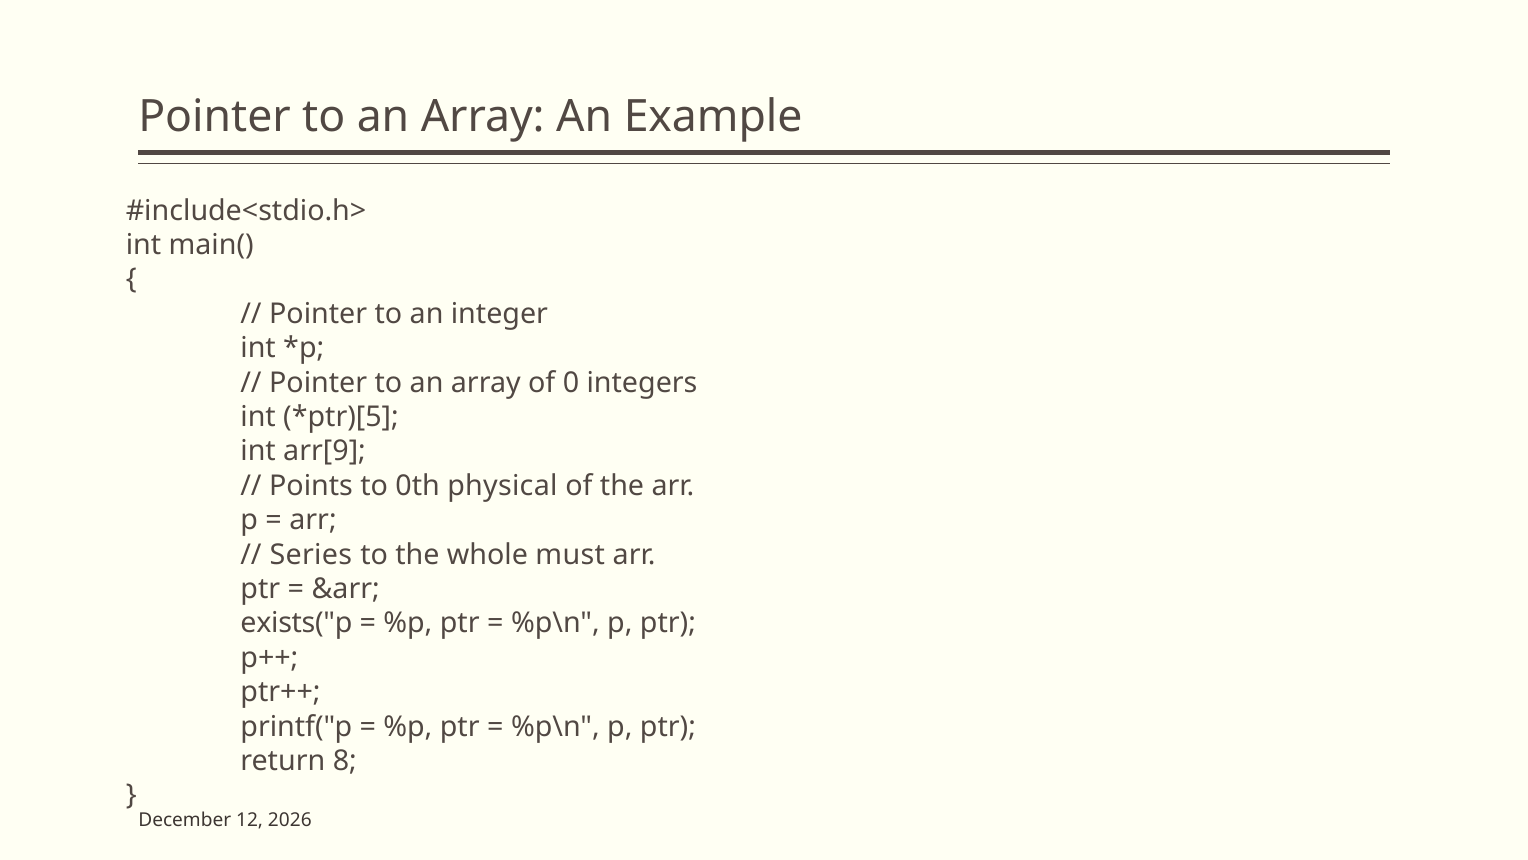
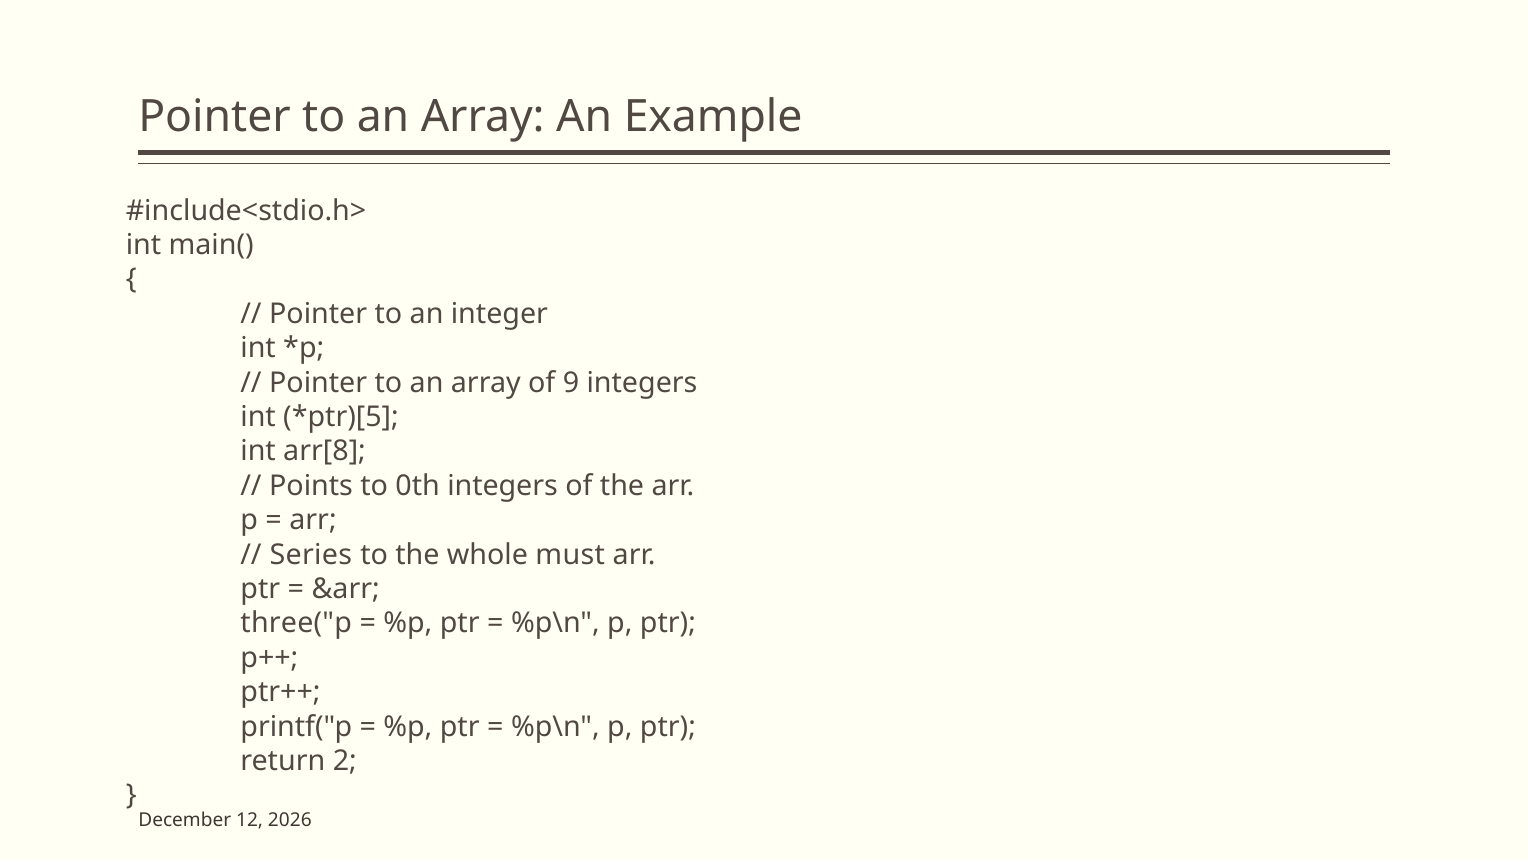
0: 0 -> 9 (571, 382)
arr[9: arr[9 -> arr[8 (325, 451)
0th physical: physical -> integers (503, 485)
exists("p: exists("p -> three("p (296, 623)
8: 8 -> 2 (345, 761)
